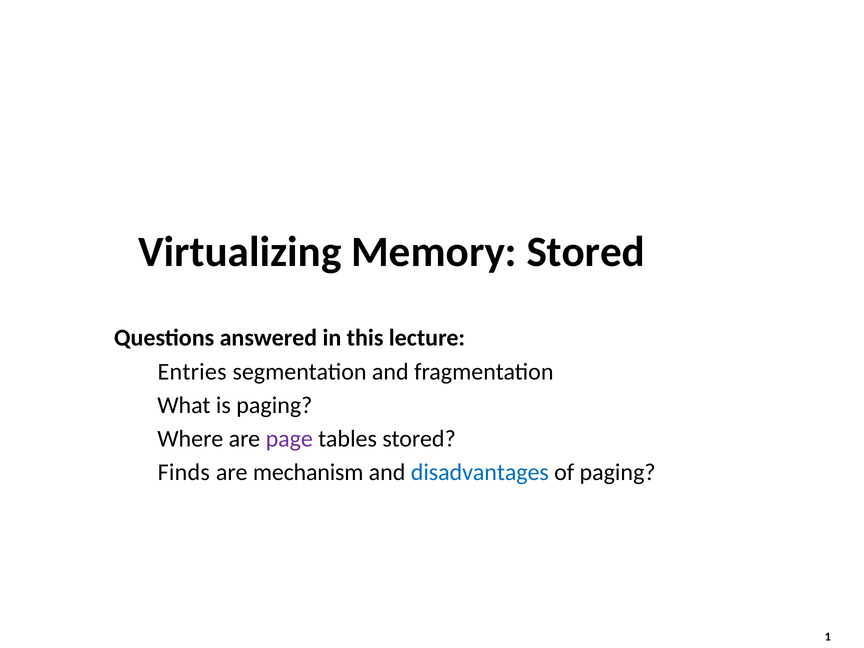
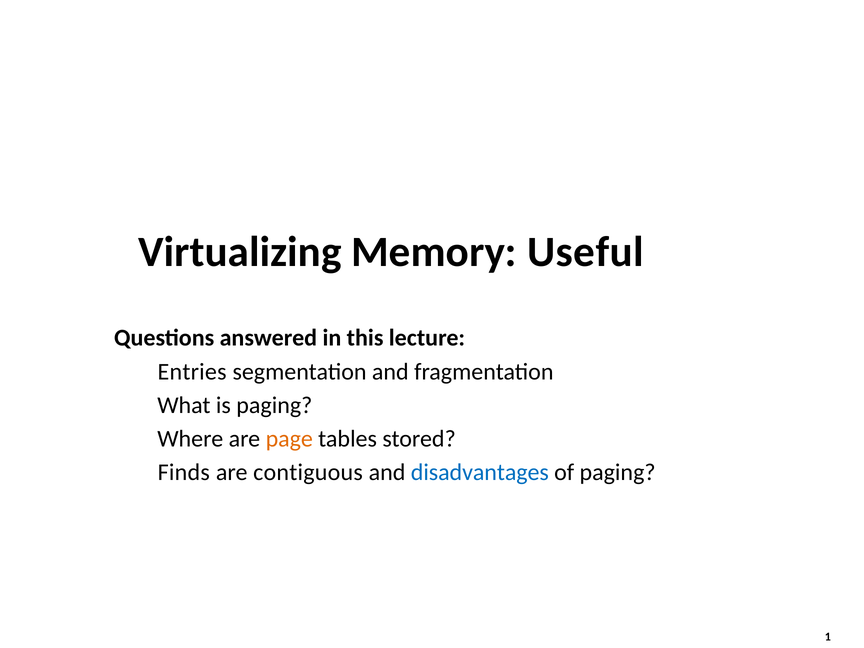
Memory Stored: Stored -> Useful (585, 252)
page colour: purple -> orange (289, 439)
mechanism: mechanism -> contiguous (308, 472)
